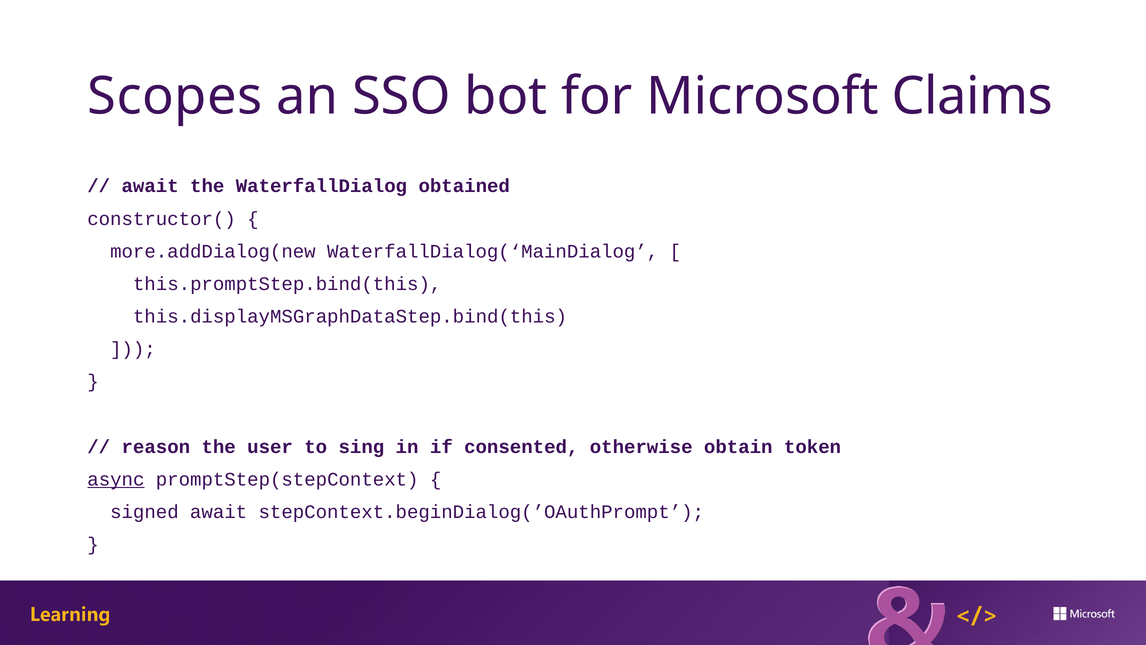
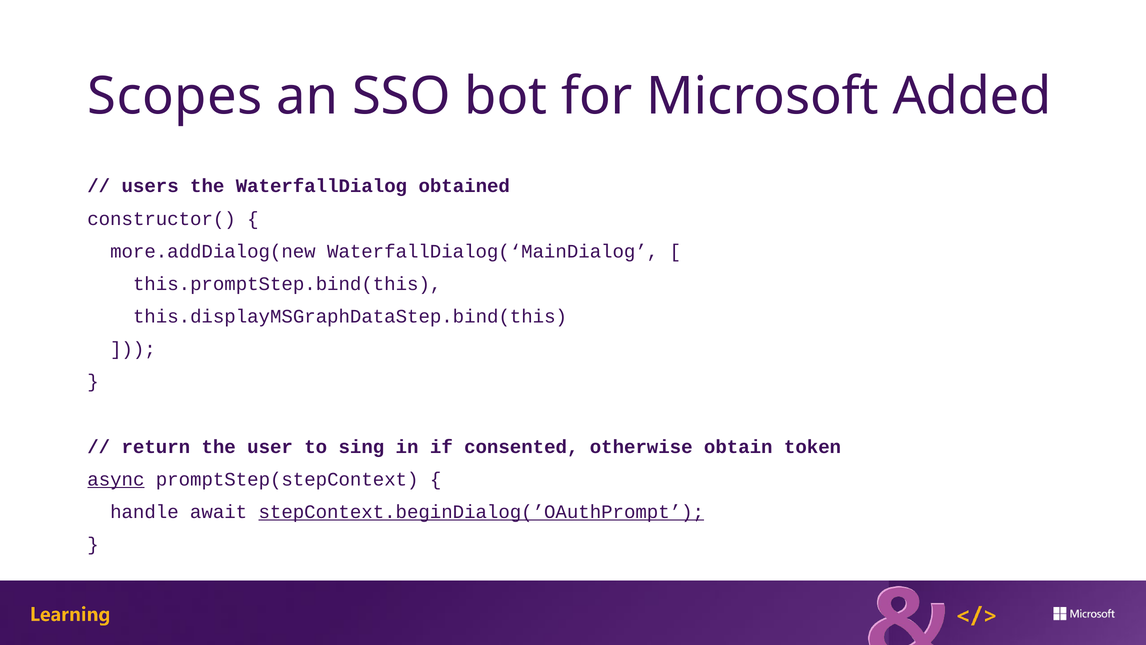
Claims: Claims -> Added (972, 96)
await: await -> users (150, 186)
reason: reason -> return (156, 446)
signed: signed -> handle (144, 512)
stepContext.beginDialog(’OAuthPrompt underline: none -> present (481, 512)
